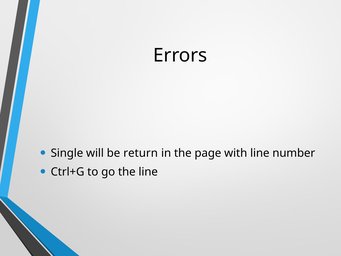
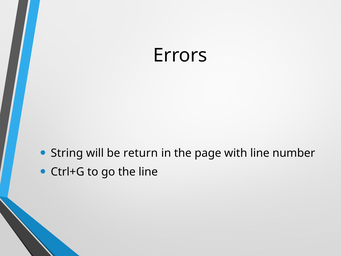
Single: Single -> String (67, 153)
